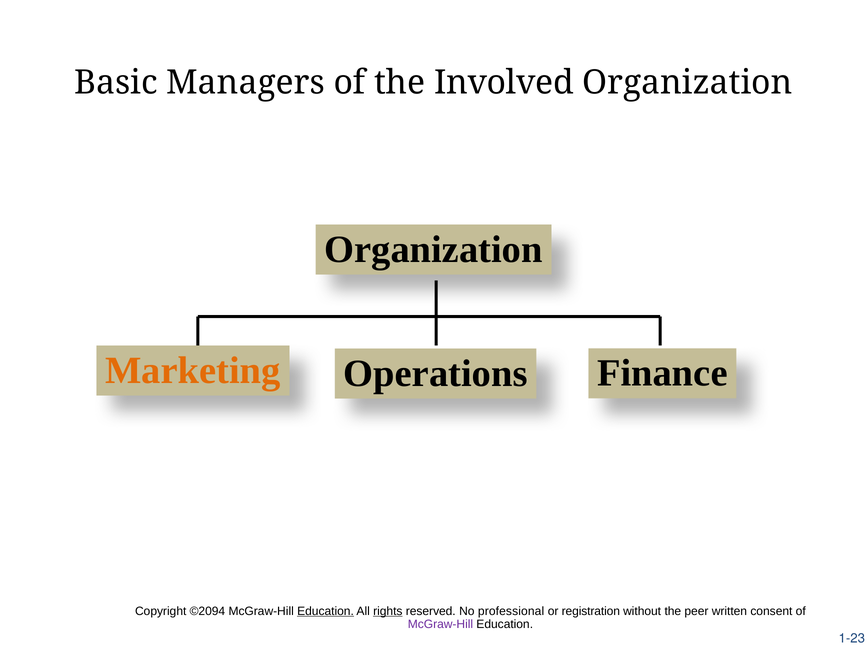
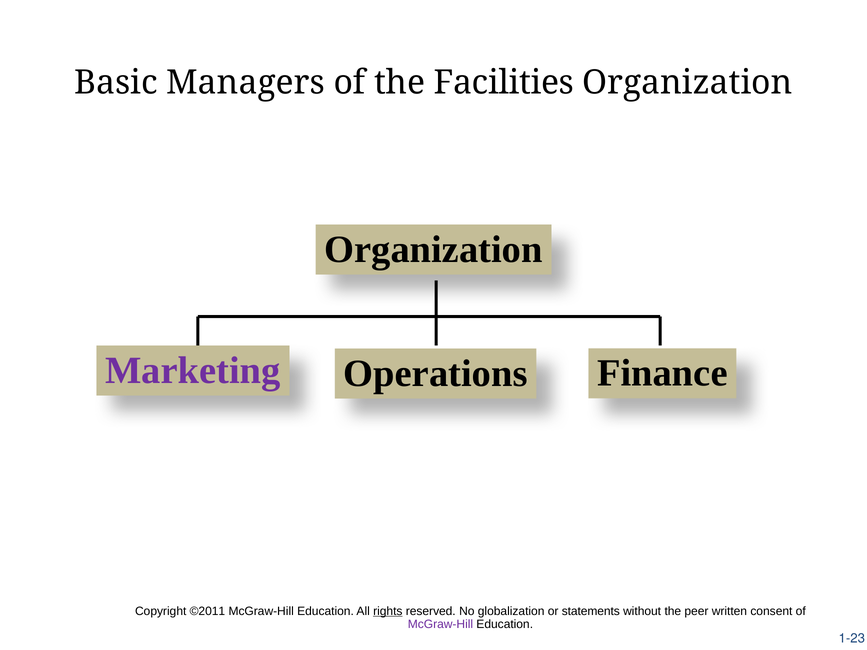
Involved: Involved -> Facilities (504, 83)
Marketing colour: orange -> purple (193, 371)
©2094: ©2094 -> ©2011 (207, 611)
Education underline: present -> none (326, 611)
professional: professional -> globalization (511, 611)
registration: registration -> statements (591, 611)
